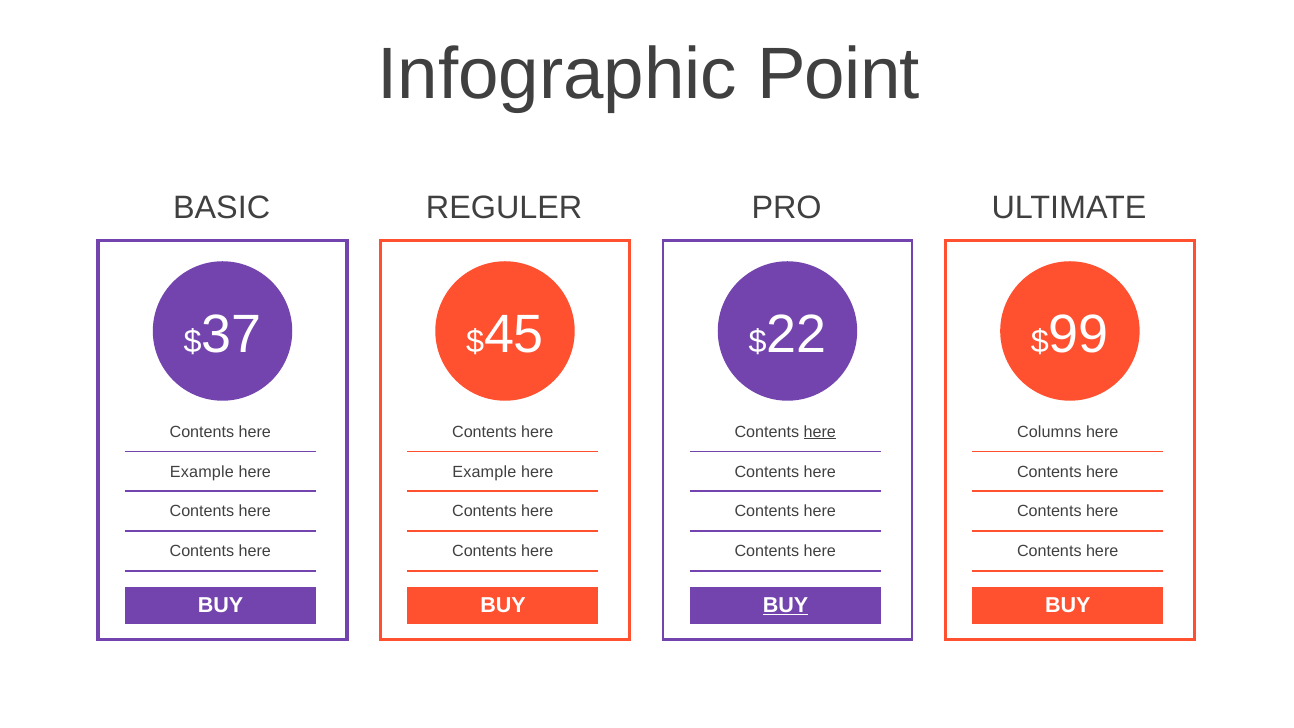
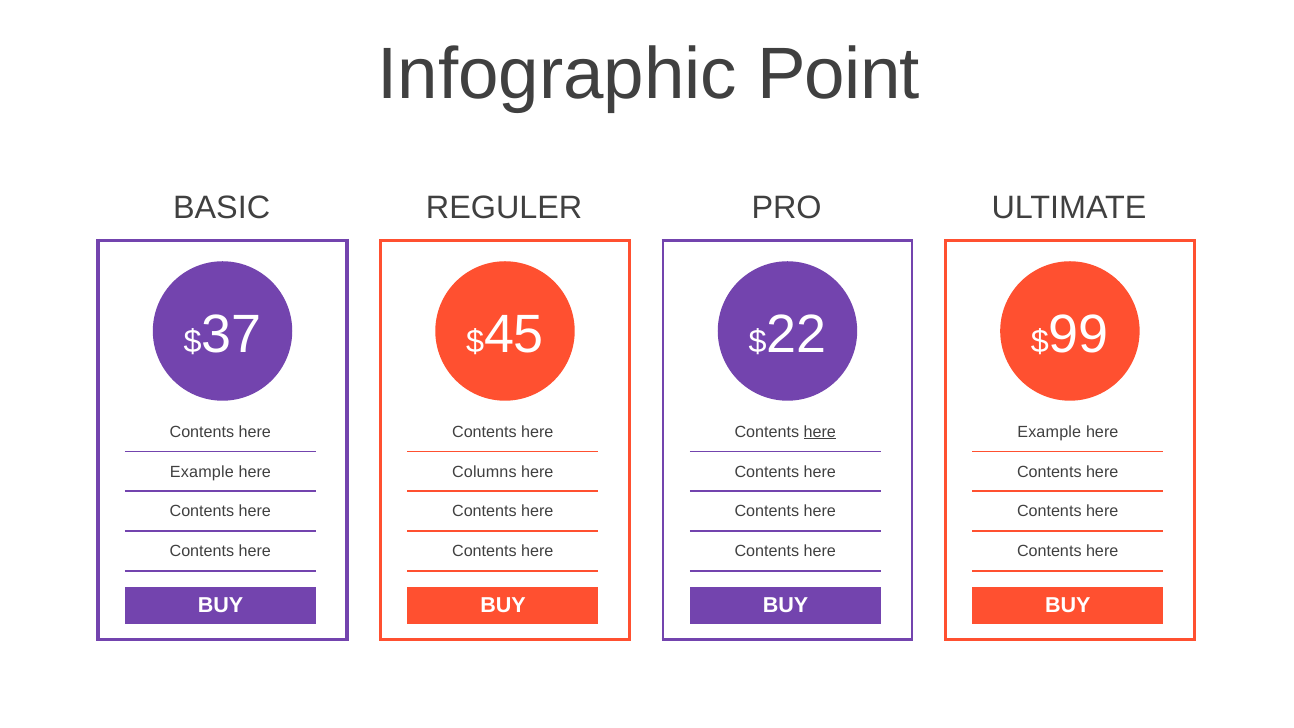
Columns: Columns -> Example (1049, 432)
Example: Example -> Columns (484, 472)
BUY underline: present -> none (785, 605)
